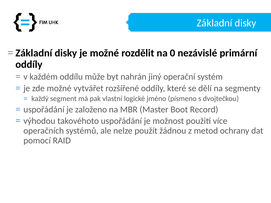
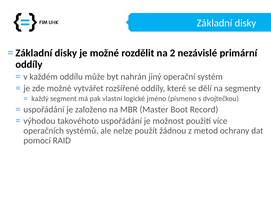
0: 0 -> 2 (173, 53)
